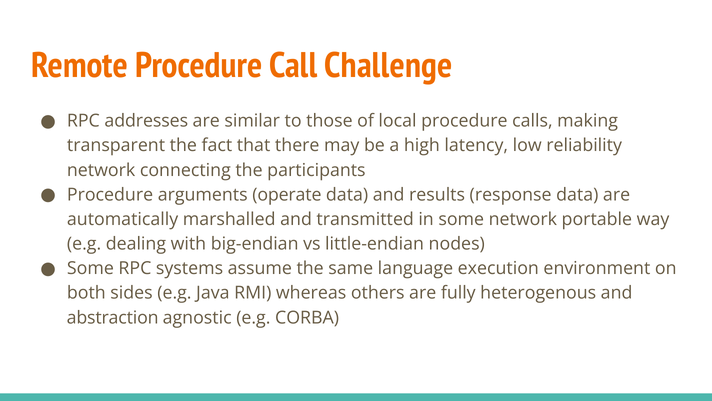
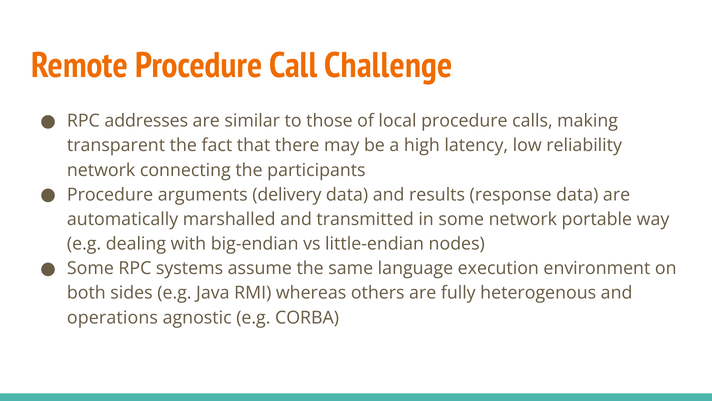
operate: operate -> delivery (287, 195)
abstraction: abstraction -> operations (112, 317)
